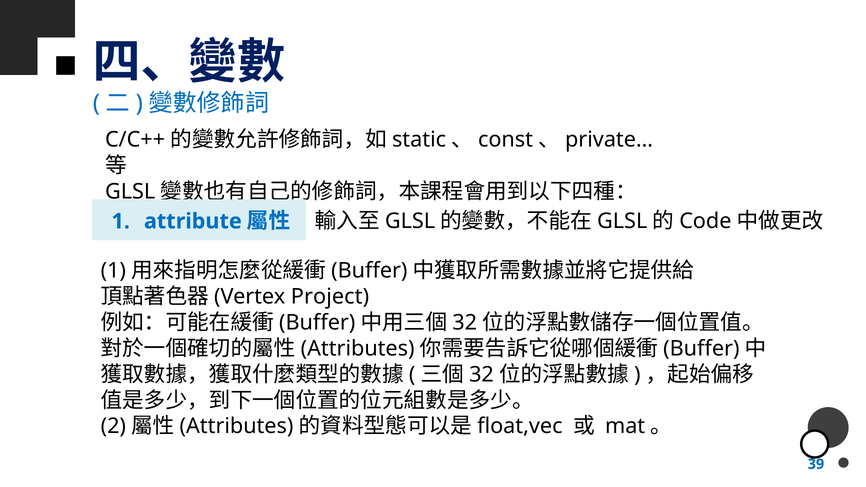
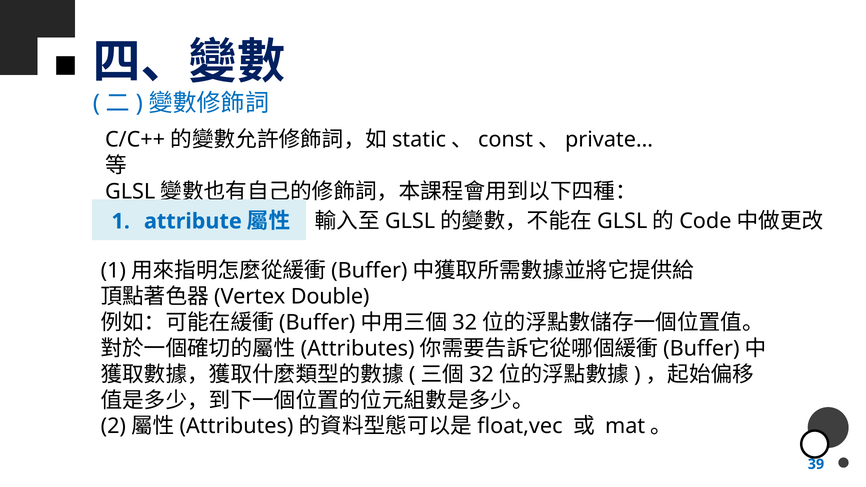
Project: Project -> Double (330, 297)
